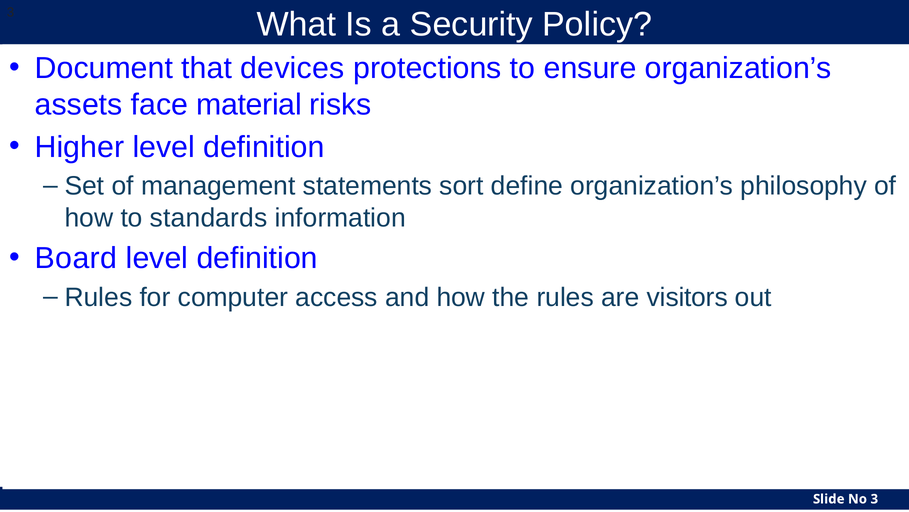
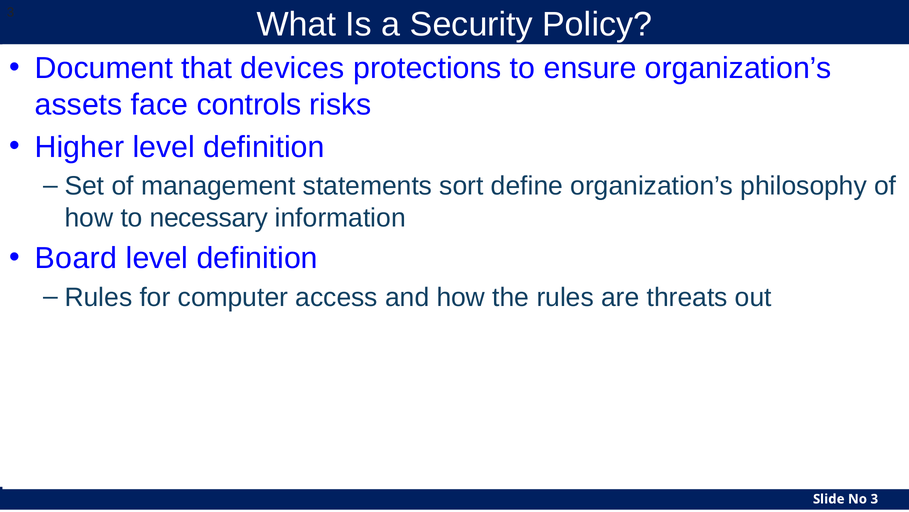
material: material -> controls (249, 104)
standards: standards -> necessary (209, 218)
visitors: visitors -> threats (687, 297)
